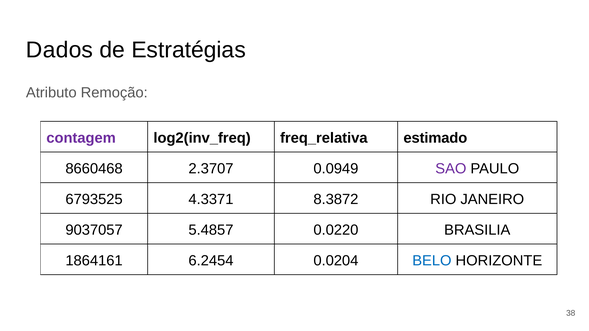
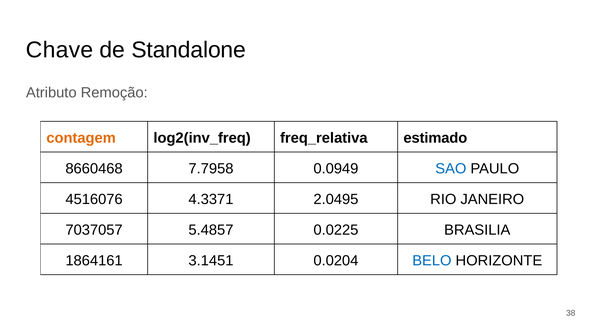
Dados: Dados -> Chave (60, 50)
Estratégias: Estratégias -> Standalone (189, 50)
contagem colour: purple -> orange (81, 138)
2.3707: 2.3707 -> 7.7958 (211, 169)
SAO colour: purple -> blue (451, 169)
6793525: 6793525 -> 4516076 (94, 200)
8.3872: 8.3872 -> 2.0495 (336, 200)
9037057: 9037057 -> 7037057 (94, 230)
0.0220: 0.0220 -> 0.0225 (336, 230)
6.2454: 6.2454 -> 3.1451 (211, 261)
